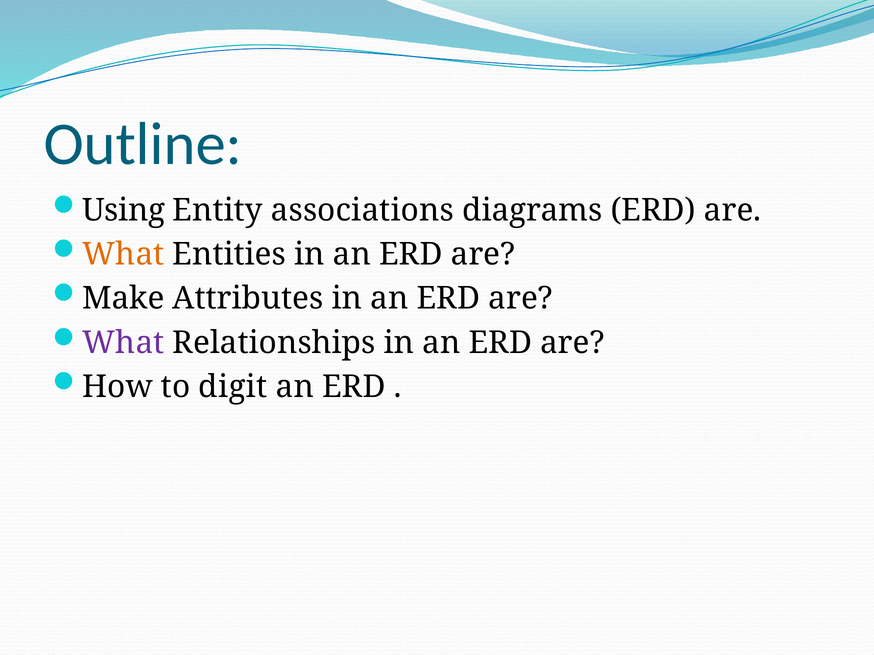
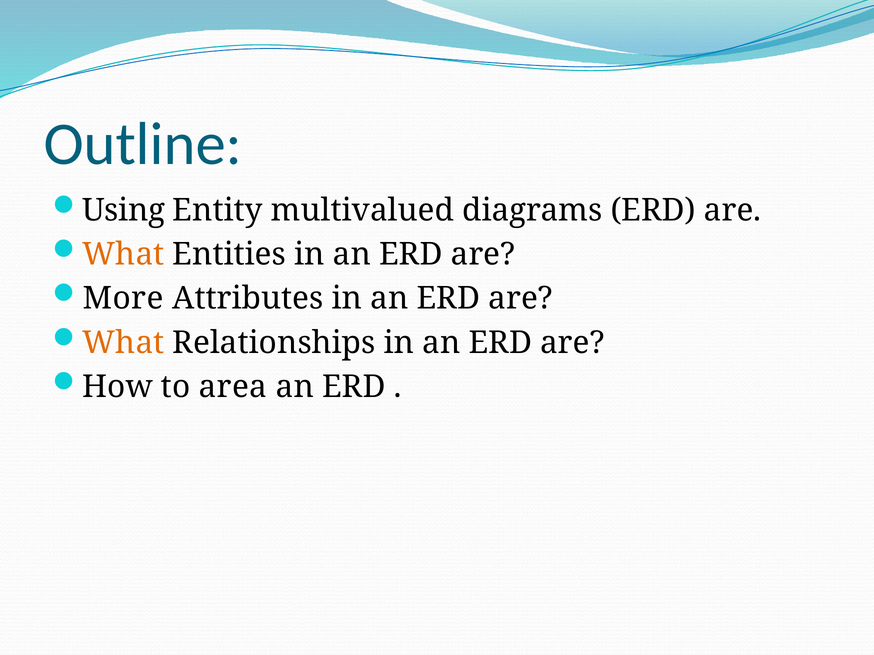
associations: associations -> multivalued (362, 210)
Make: Make -> More (123, 299)
What colour: purple -> orange (123, 343)
digit: digit -> area (233, 387)
